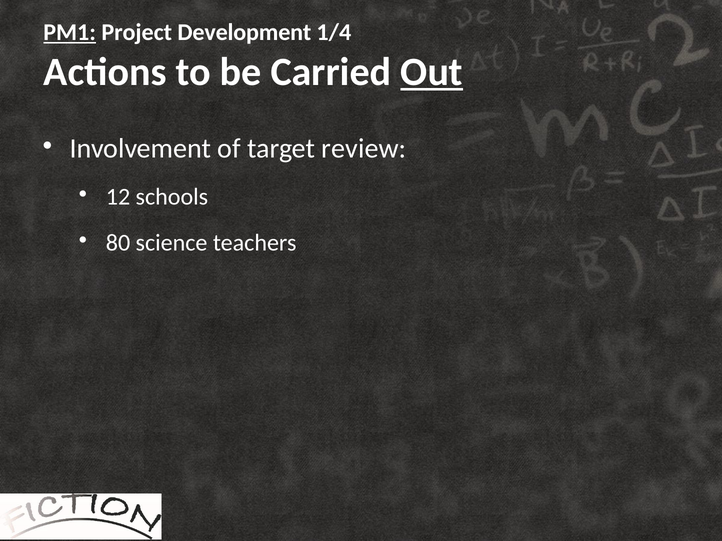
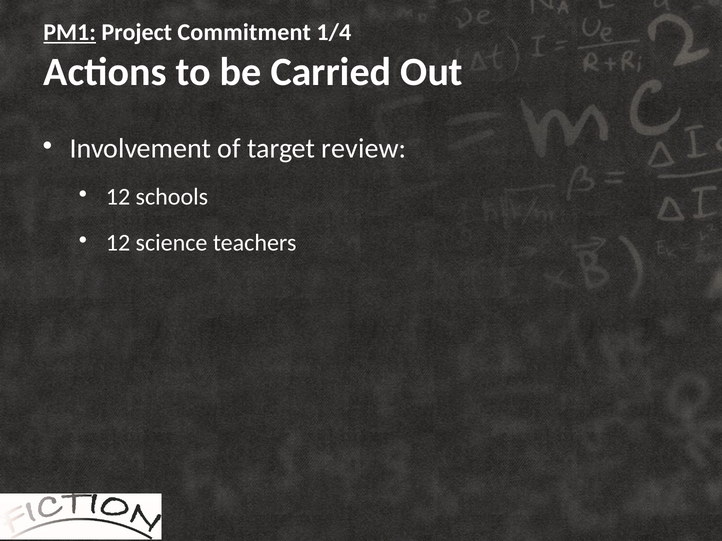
Development: Development -> Commitment (244, 33)
Out underline: present -> none (432, 72)
80: 80 -> 12 (118, 243)
